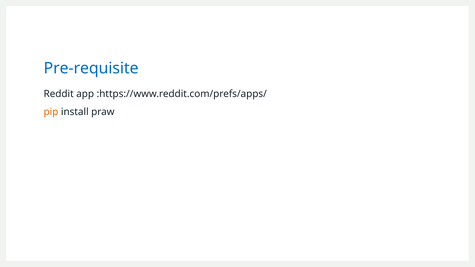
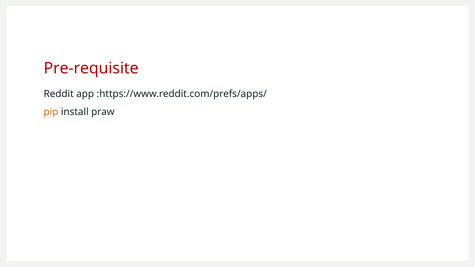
Pre-requisite colour: blue -> red (91, 68)
